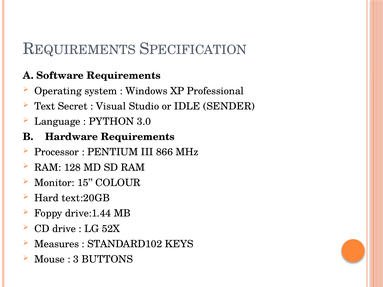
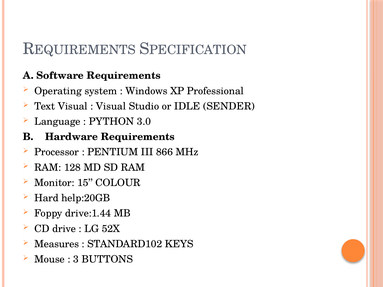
Text Secret: Secret -> Visual (73, 106)
text:20GB: text:20GB -> help:20GB (86, 198)
